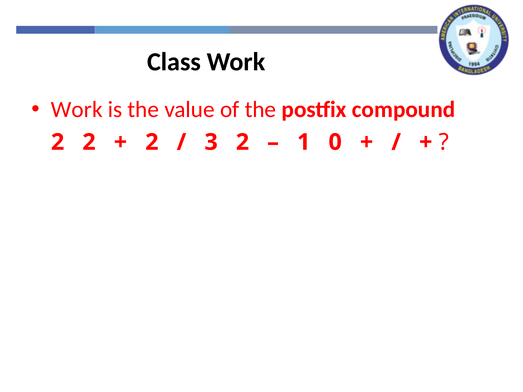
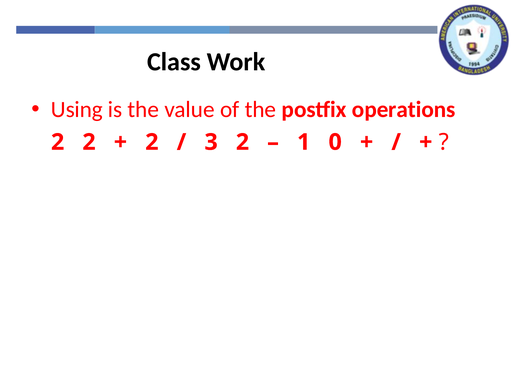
Work: Work -> Using (77, 110)
compound: compound -> operations (404, 110)
